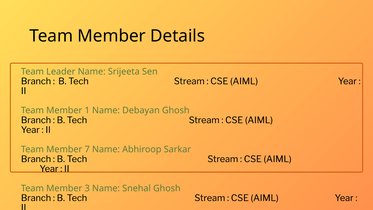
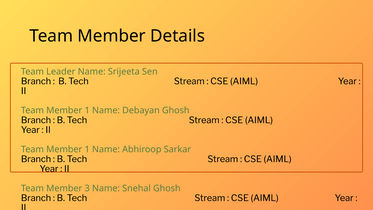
7: 7 -> 1 (87, 149)
